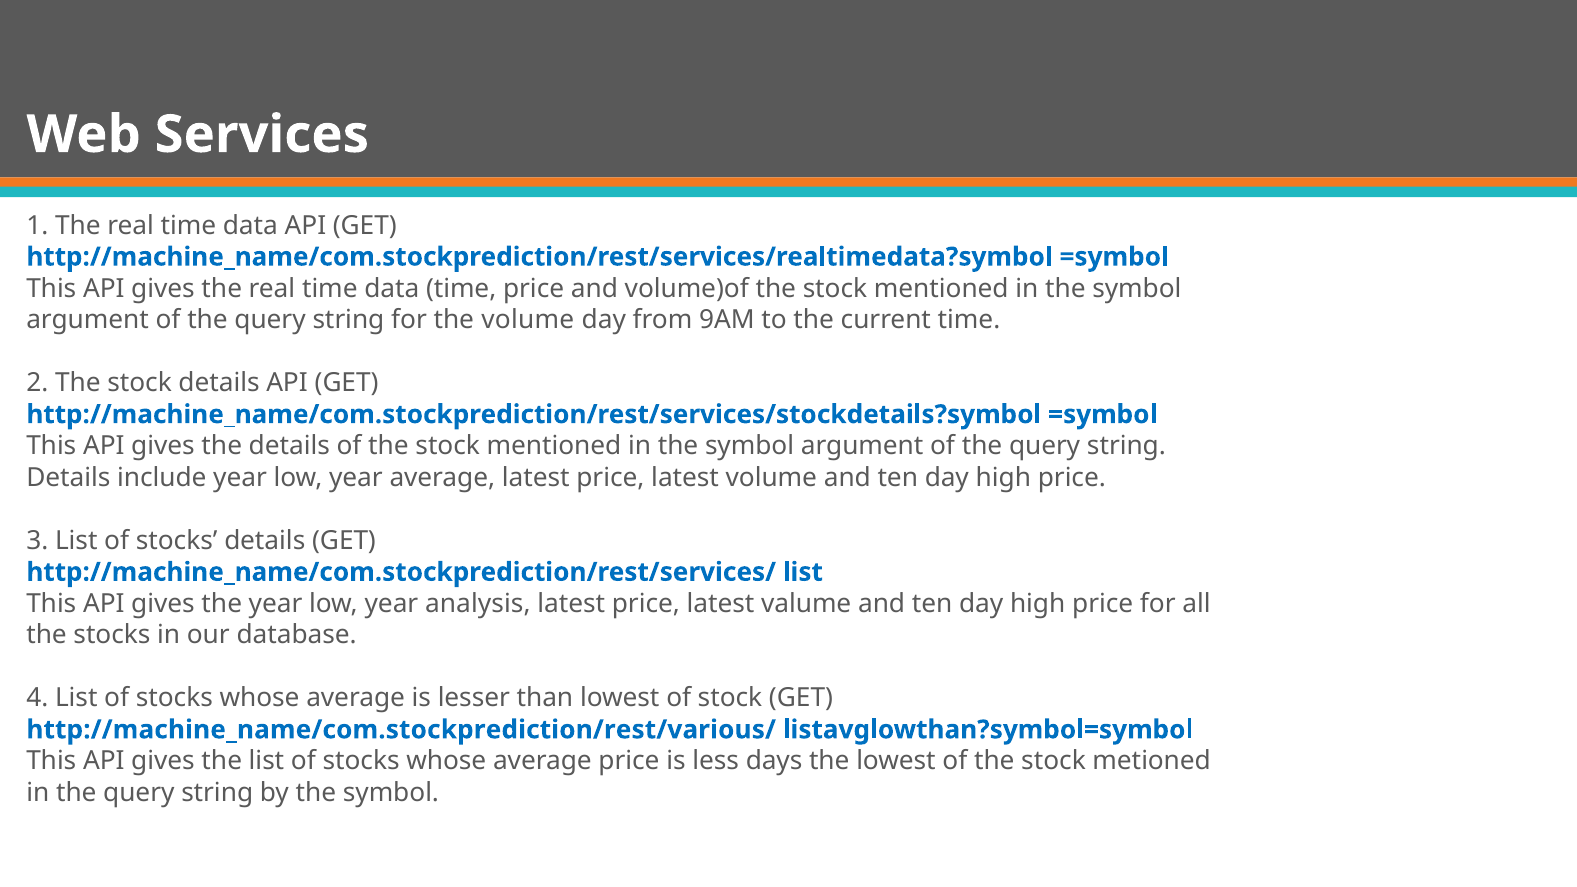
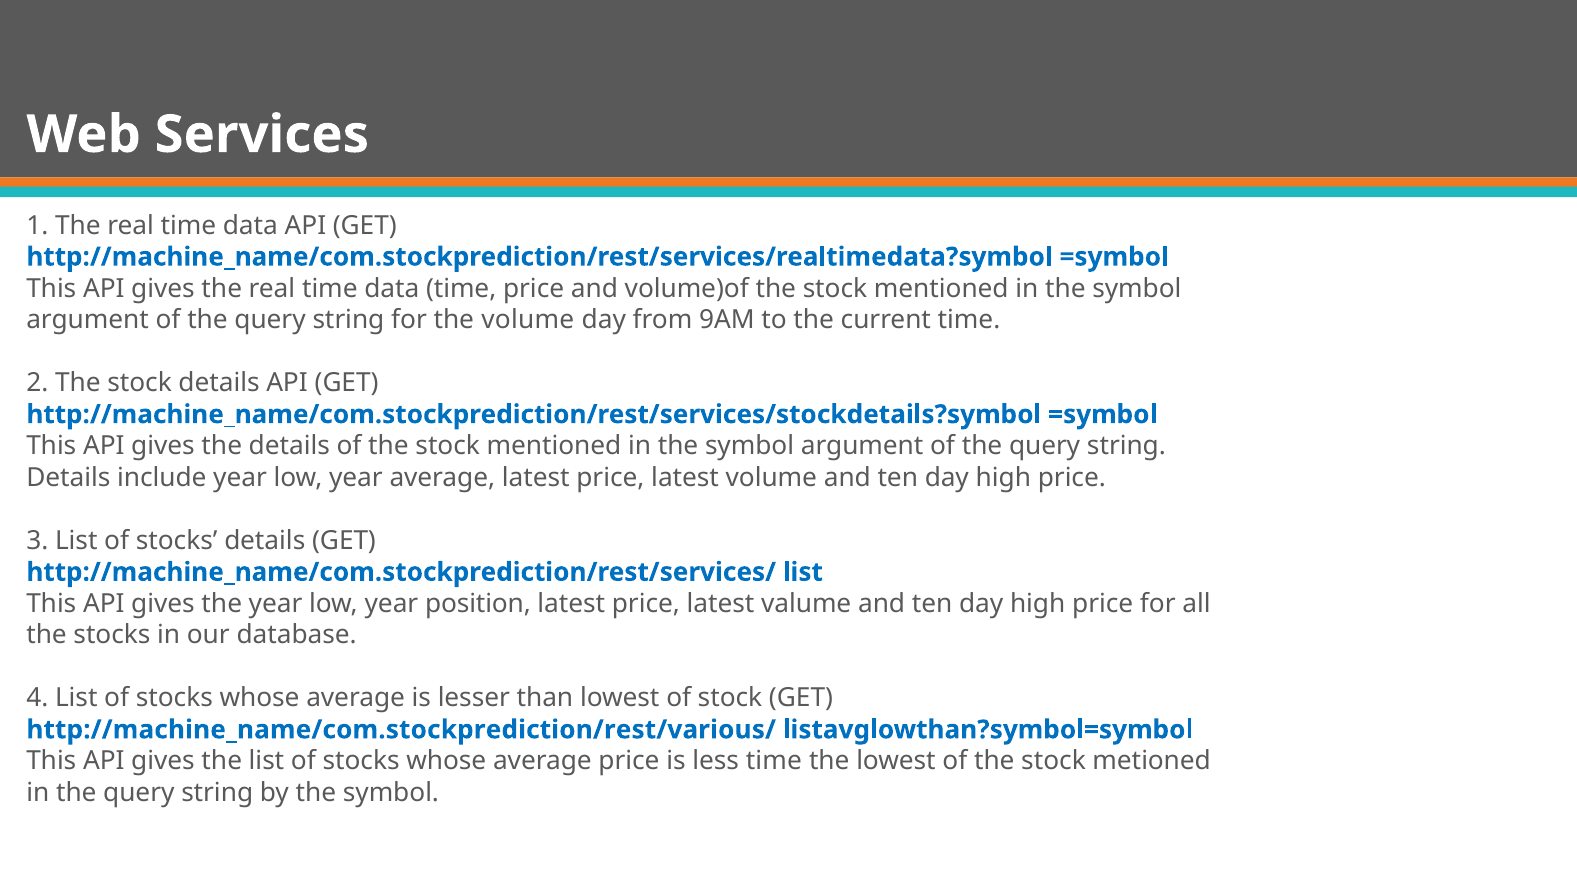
analysis: analysis -> position (478, 604)
less days: days -> time (774, 761)
